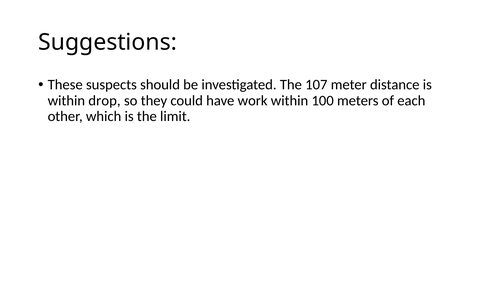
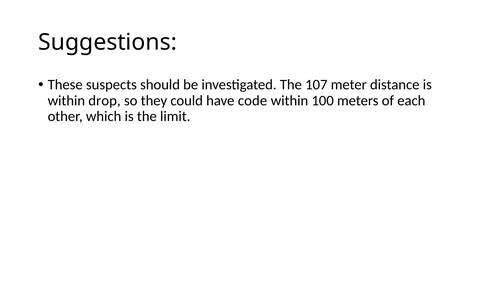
work: work -> code (253, 101)
